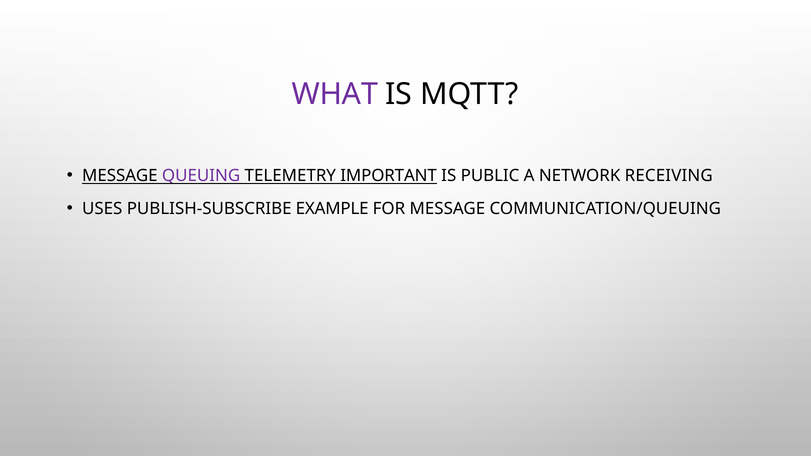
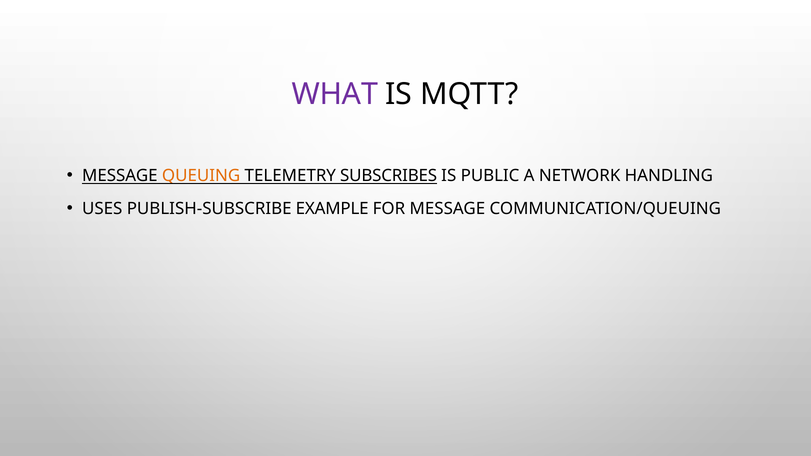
QUEUING colour: purple -> orange (201, 176)
IMPORTANT: IMPORTANT -> SUBSCRIBES (389, 176)
RECEIVING: RECEIVING -> HANDLING (669, 176)
